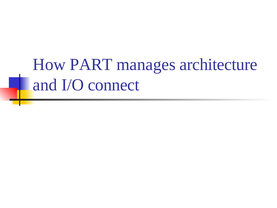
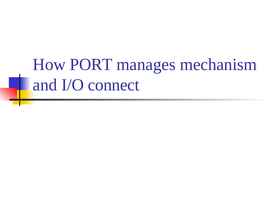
PART: PART -> PORT (91, 64)
architecture: architecture -> mechanism (218, 64)
